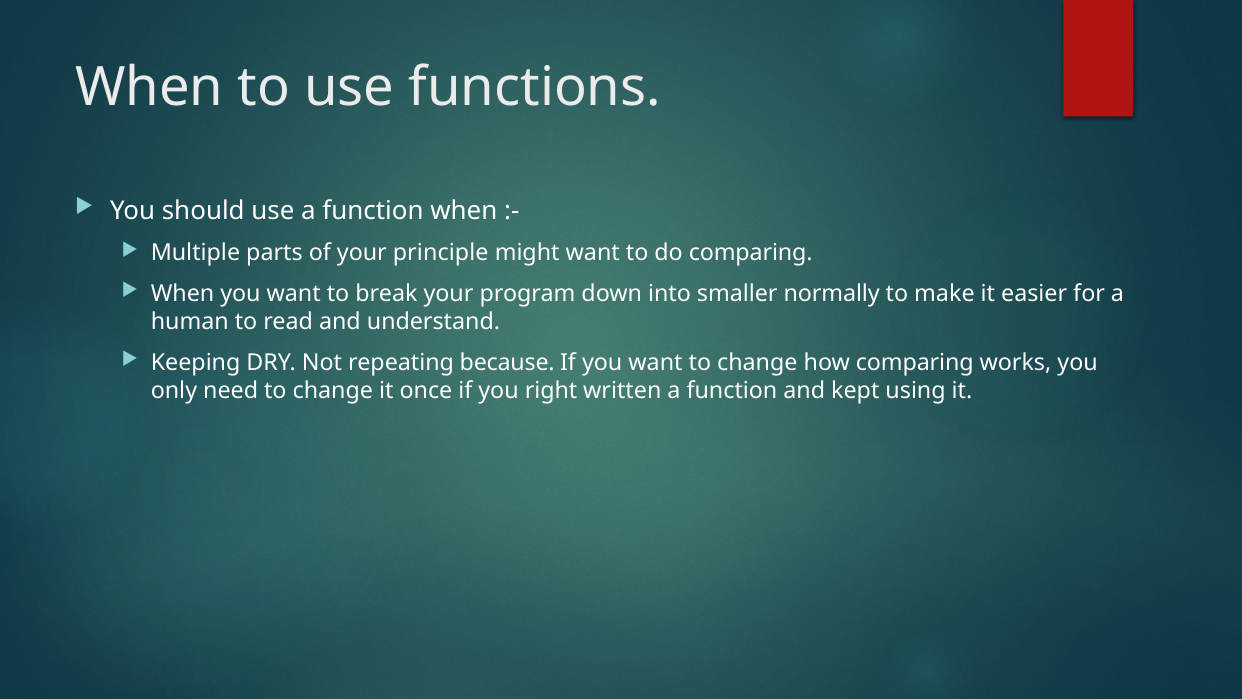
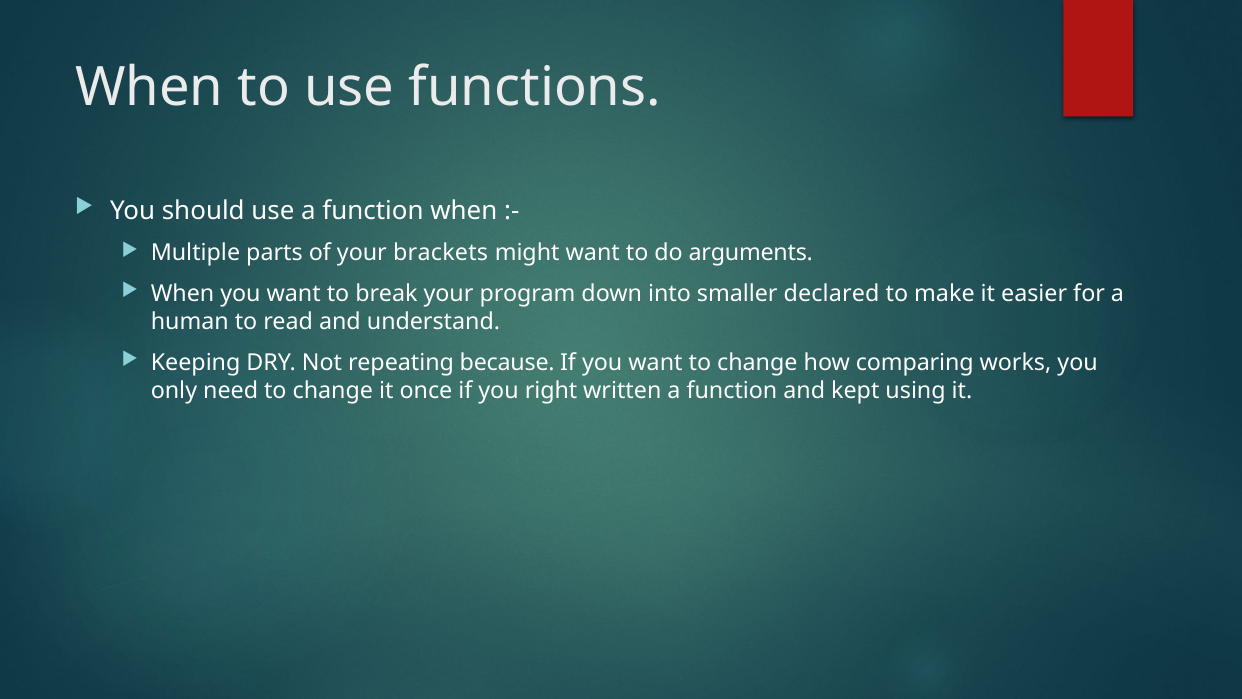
principle: principle -> brackets (441, 253)
do comparing: comparing -> arguments (751, 253)
normally: normally -> declared (832, 294)
